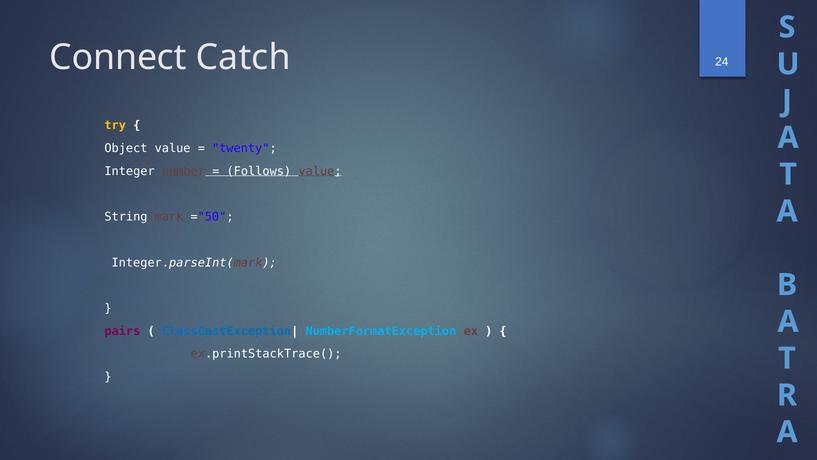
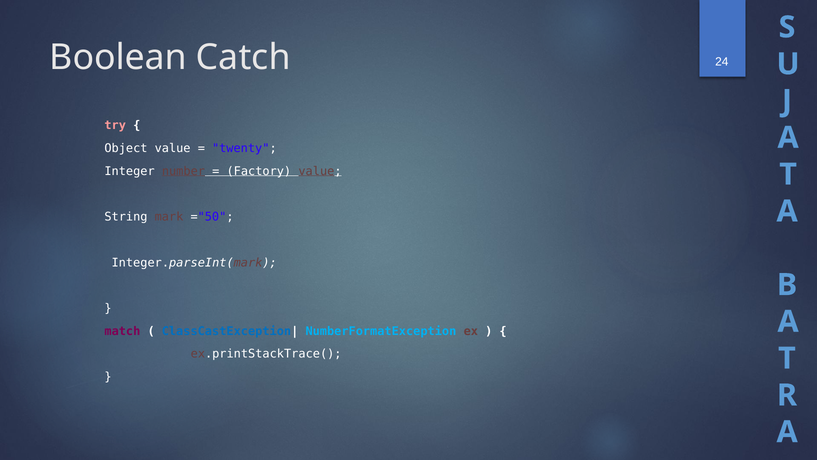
Connect: Connect -> Boolean (118, 57)
try colour: yellow -> pink (115, 125)
Follows: Follows -> Factory (259, 171)
pairs: pairs -> match (122, 331)
